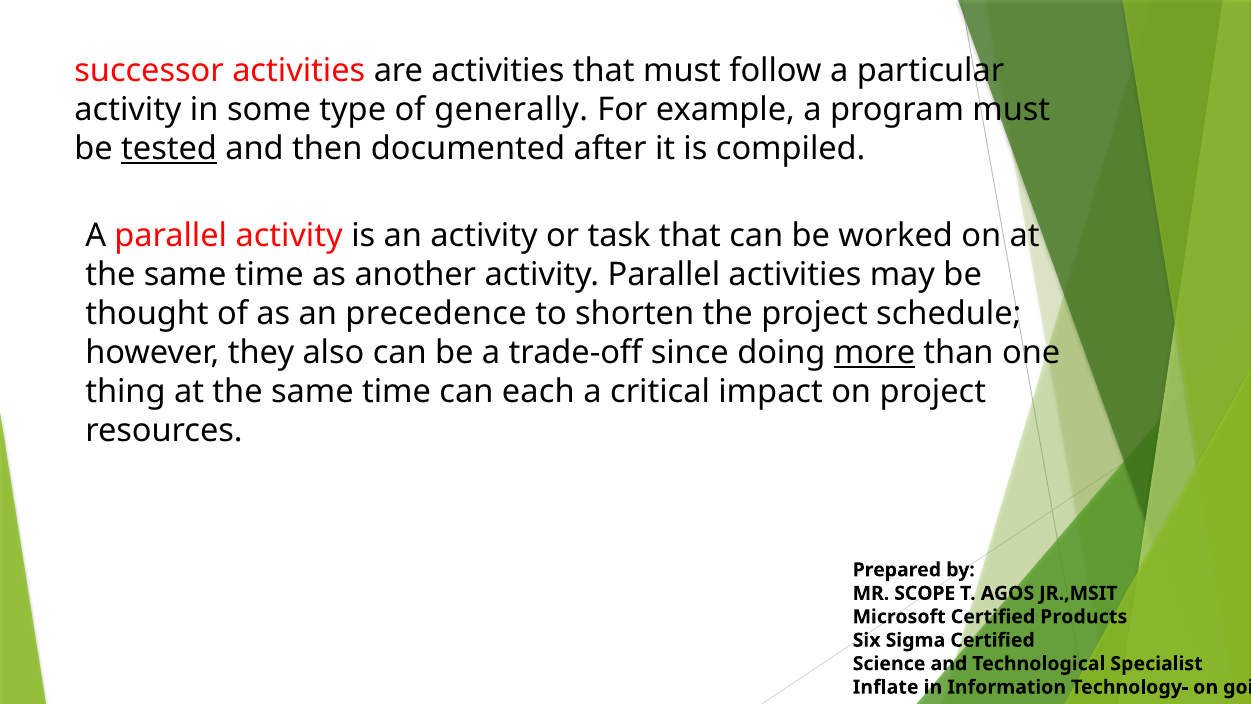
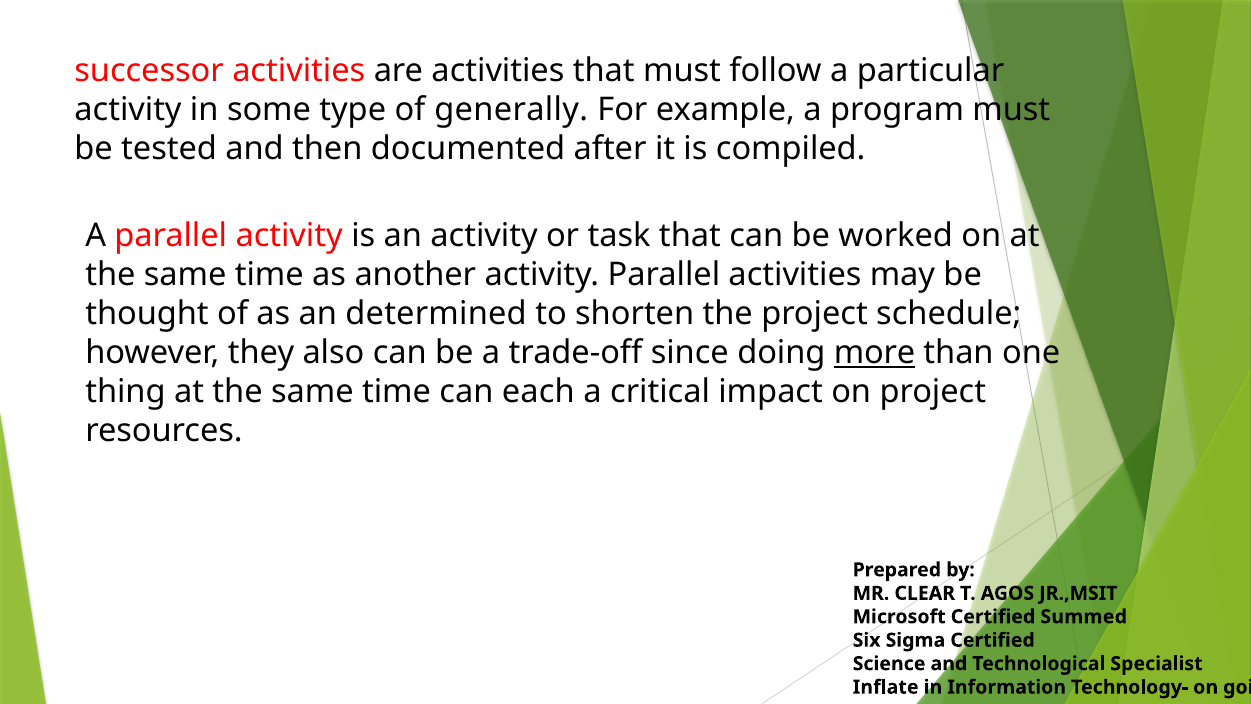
tested underline: present -> none (169, 149)
precedence: precedence -> determined (436, 313)
SCOPE: SCOPE -> CLEAR (925, 593)
Products: Products -> Summed (1084, 617)
